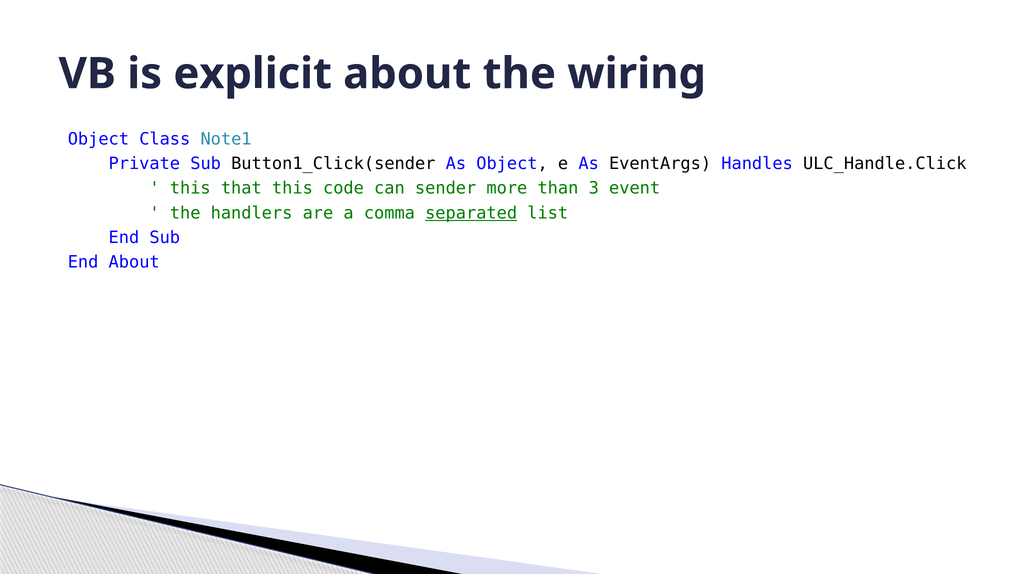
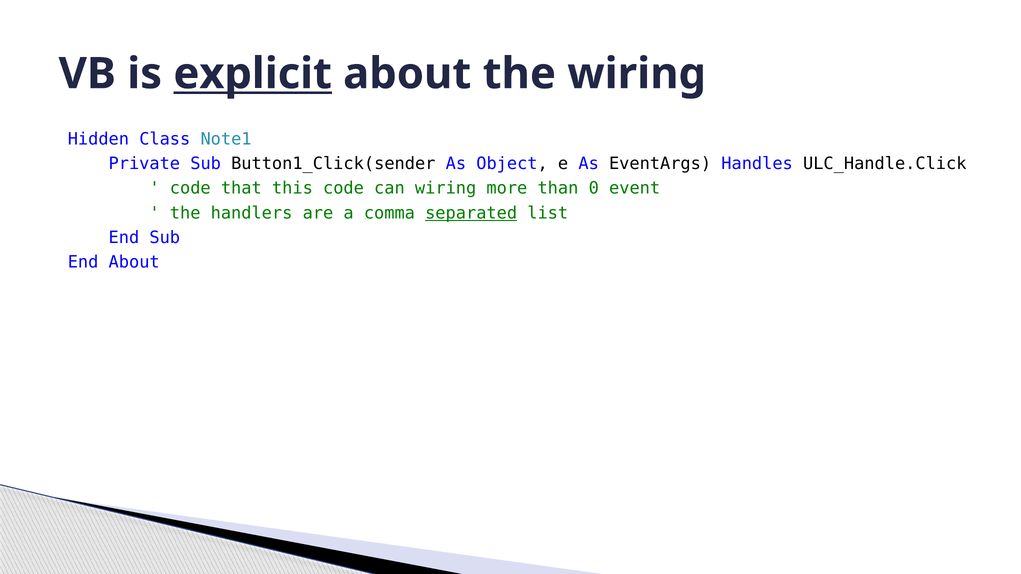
explicit underline: none -> present (253, 74)
Object: Object -> Hidden (98, 139)
this: this -> code (190, 188)
can sender: sender -> wiring (446, 188)
3: 3 -> 0 (594, 188)
